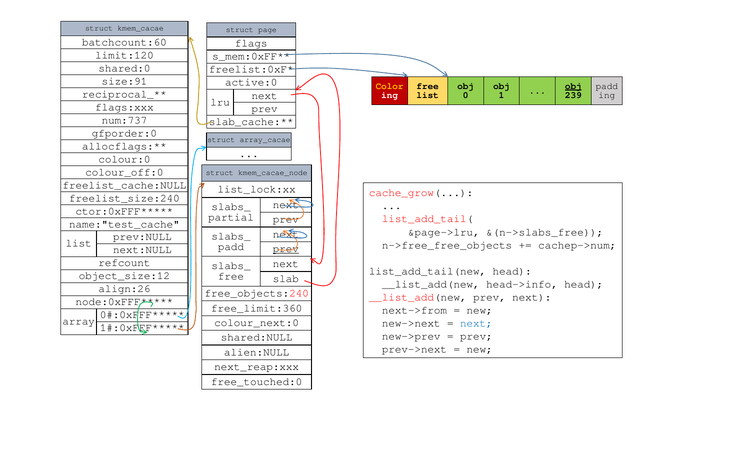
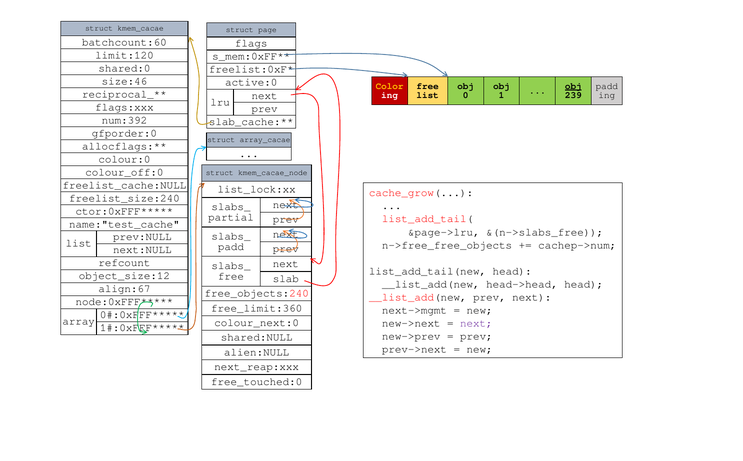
size:91: size:91 -> size:46 (124, 81)
num:737: num:737 -> num:392 (124, 120)
prev underline: present -> none (286, 249)
head->info: head->info -> head->head (522, 284)
align:26: align:26 -> align:67 (124, 289)
next->from: next->from -> next->mgmt (414, 310)
next colour: blue -> purple (476, 323)
